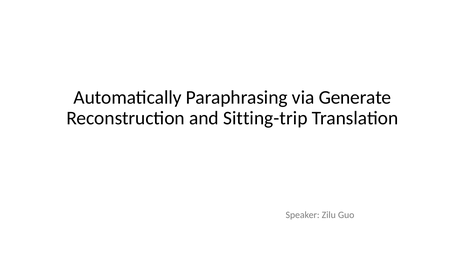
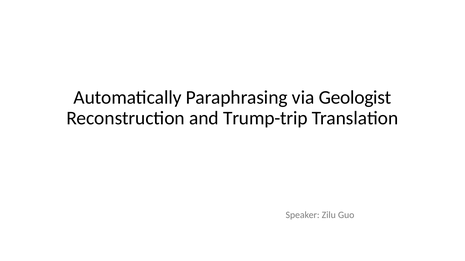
Generate: Generate -> Geologist (355, 98)
Sitting-trip: Sitting-trip -> Trump-trip (265, 118)
